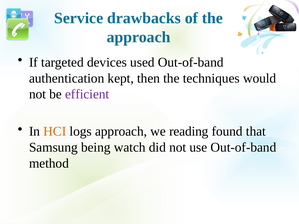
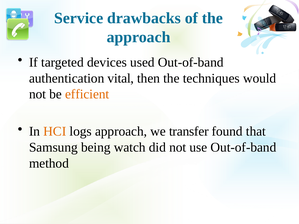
kept: kept -> vital (121, 78)
efficient colour: purple -> orange (87, 94)
reading: reading -> transfer (189, 132)
